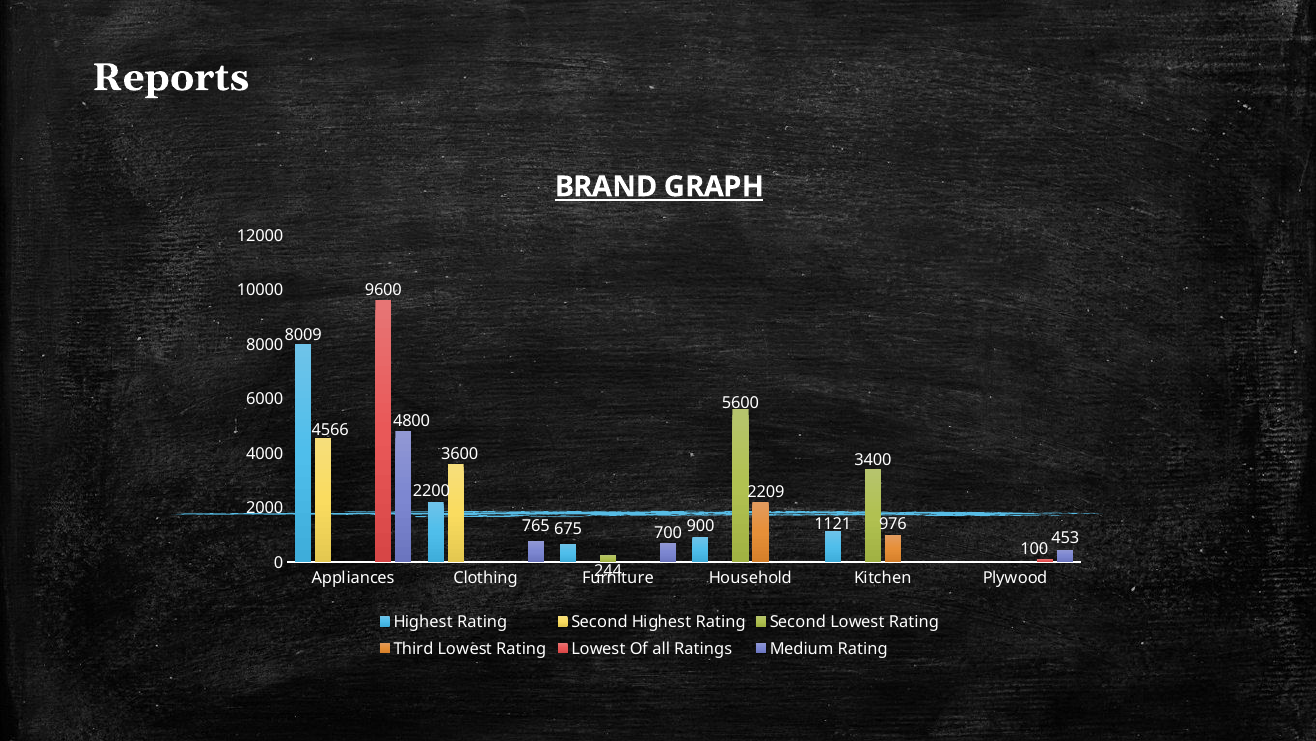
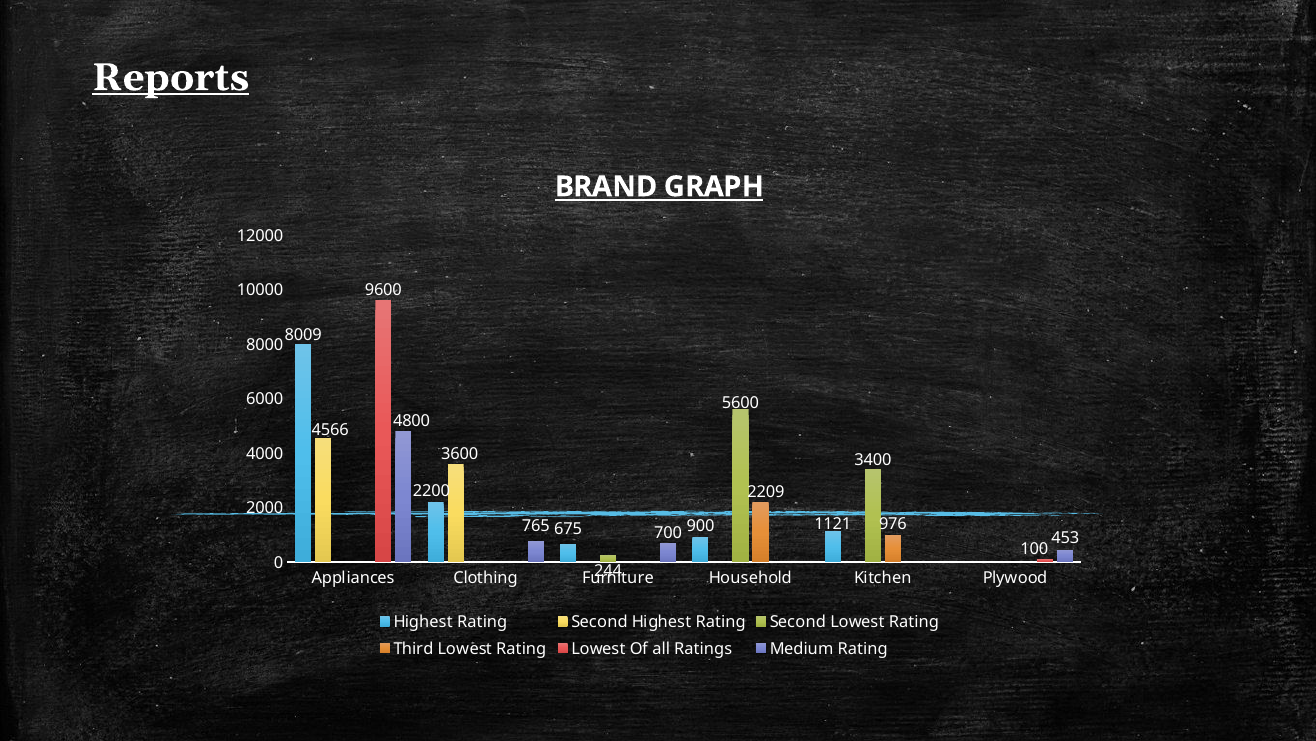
Reports underline: none -> present (171, 77)
